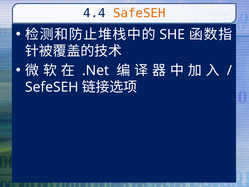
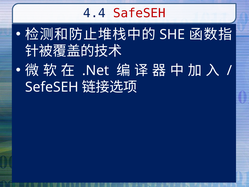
SafeSEH colour: orange -> red (139, 13)
